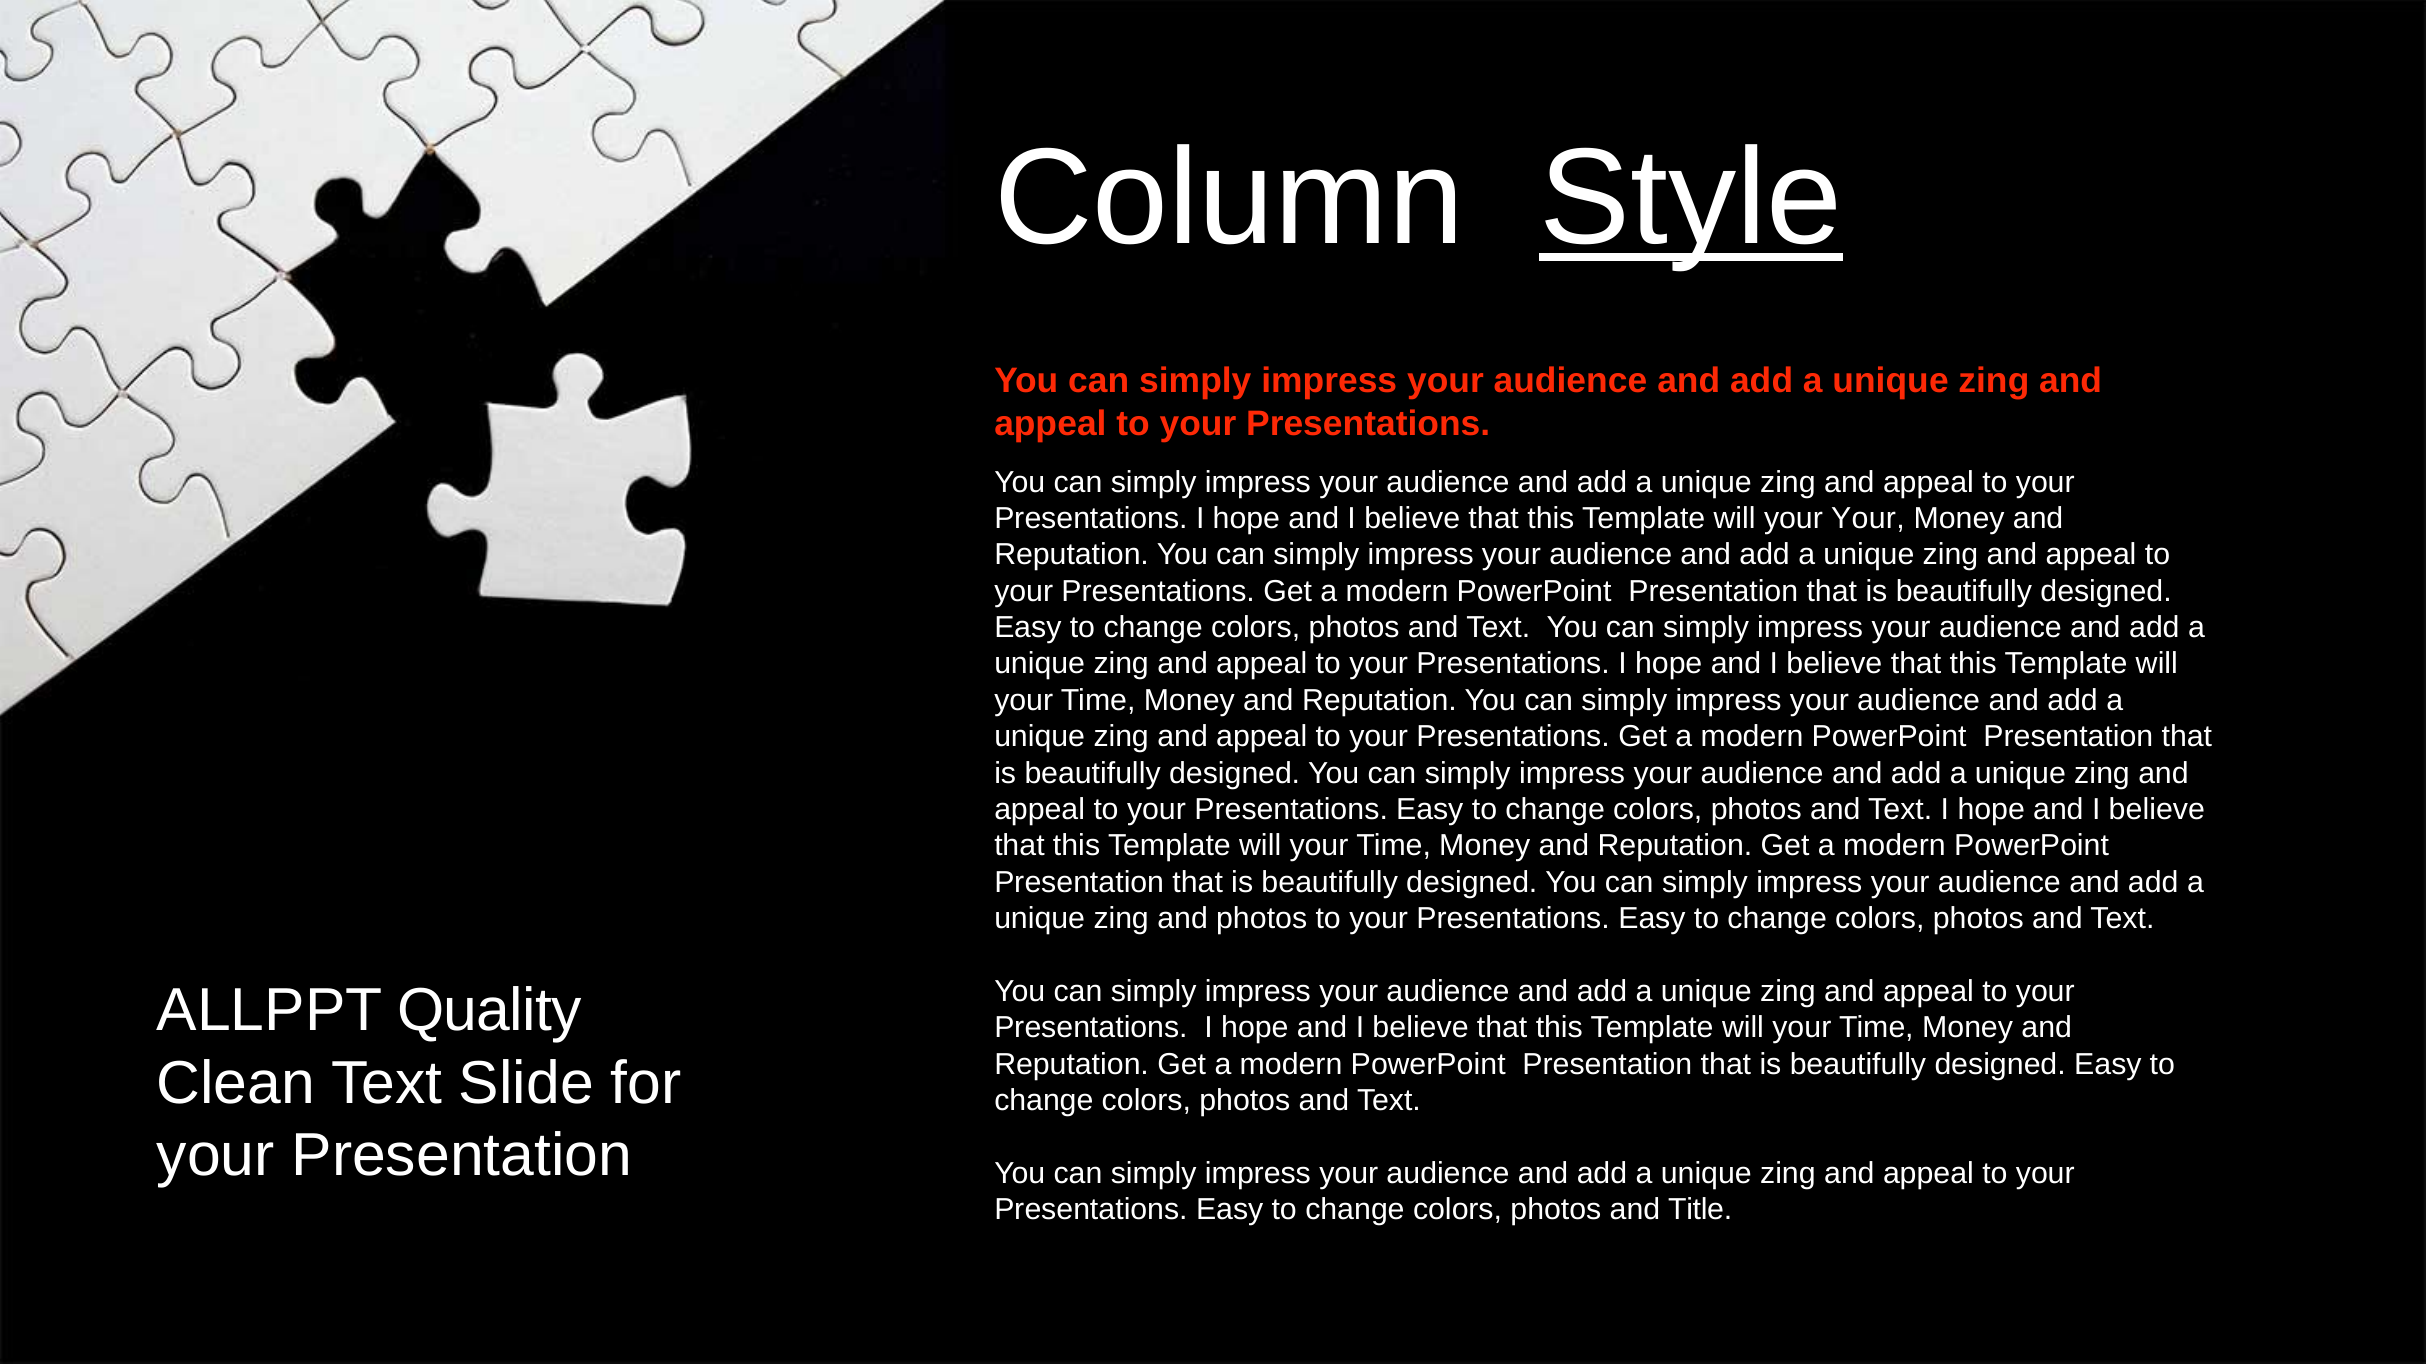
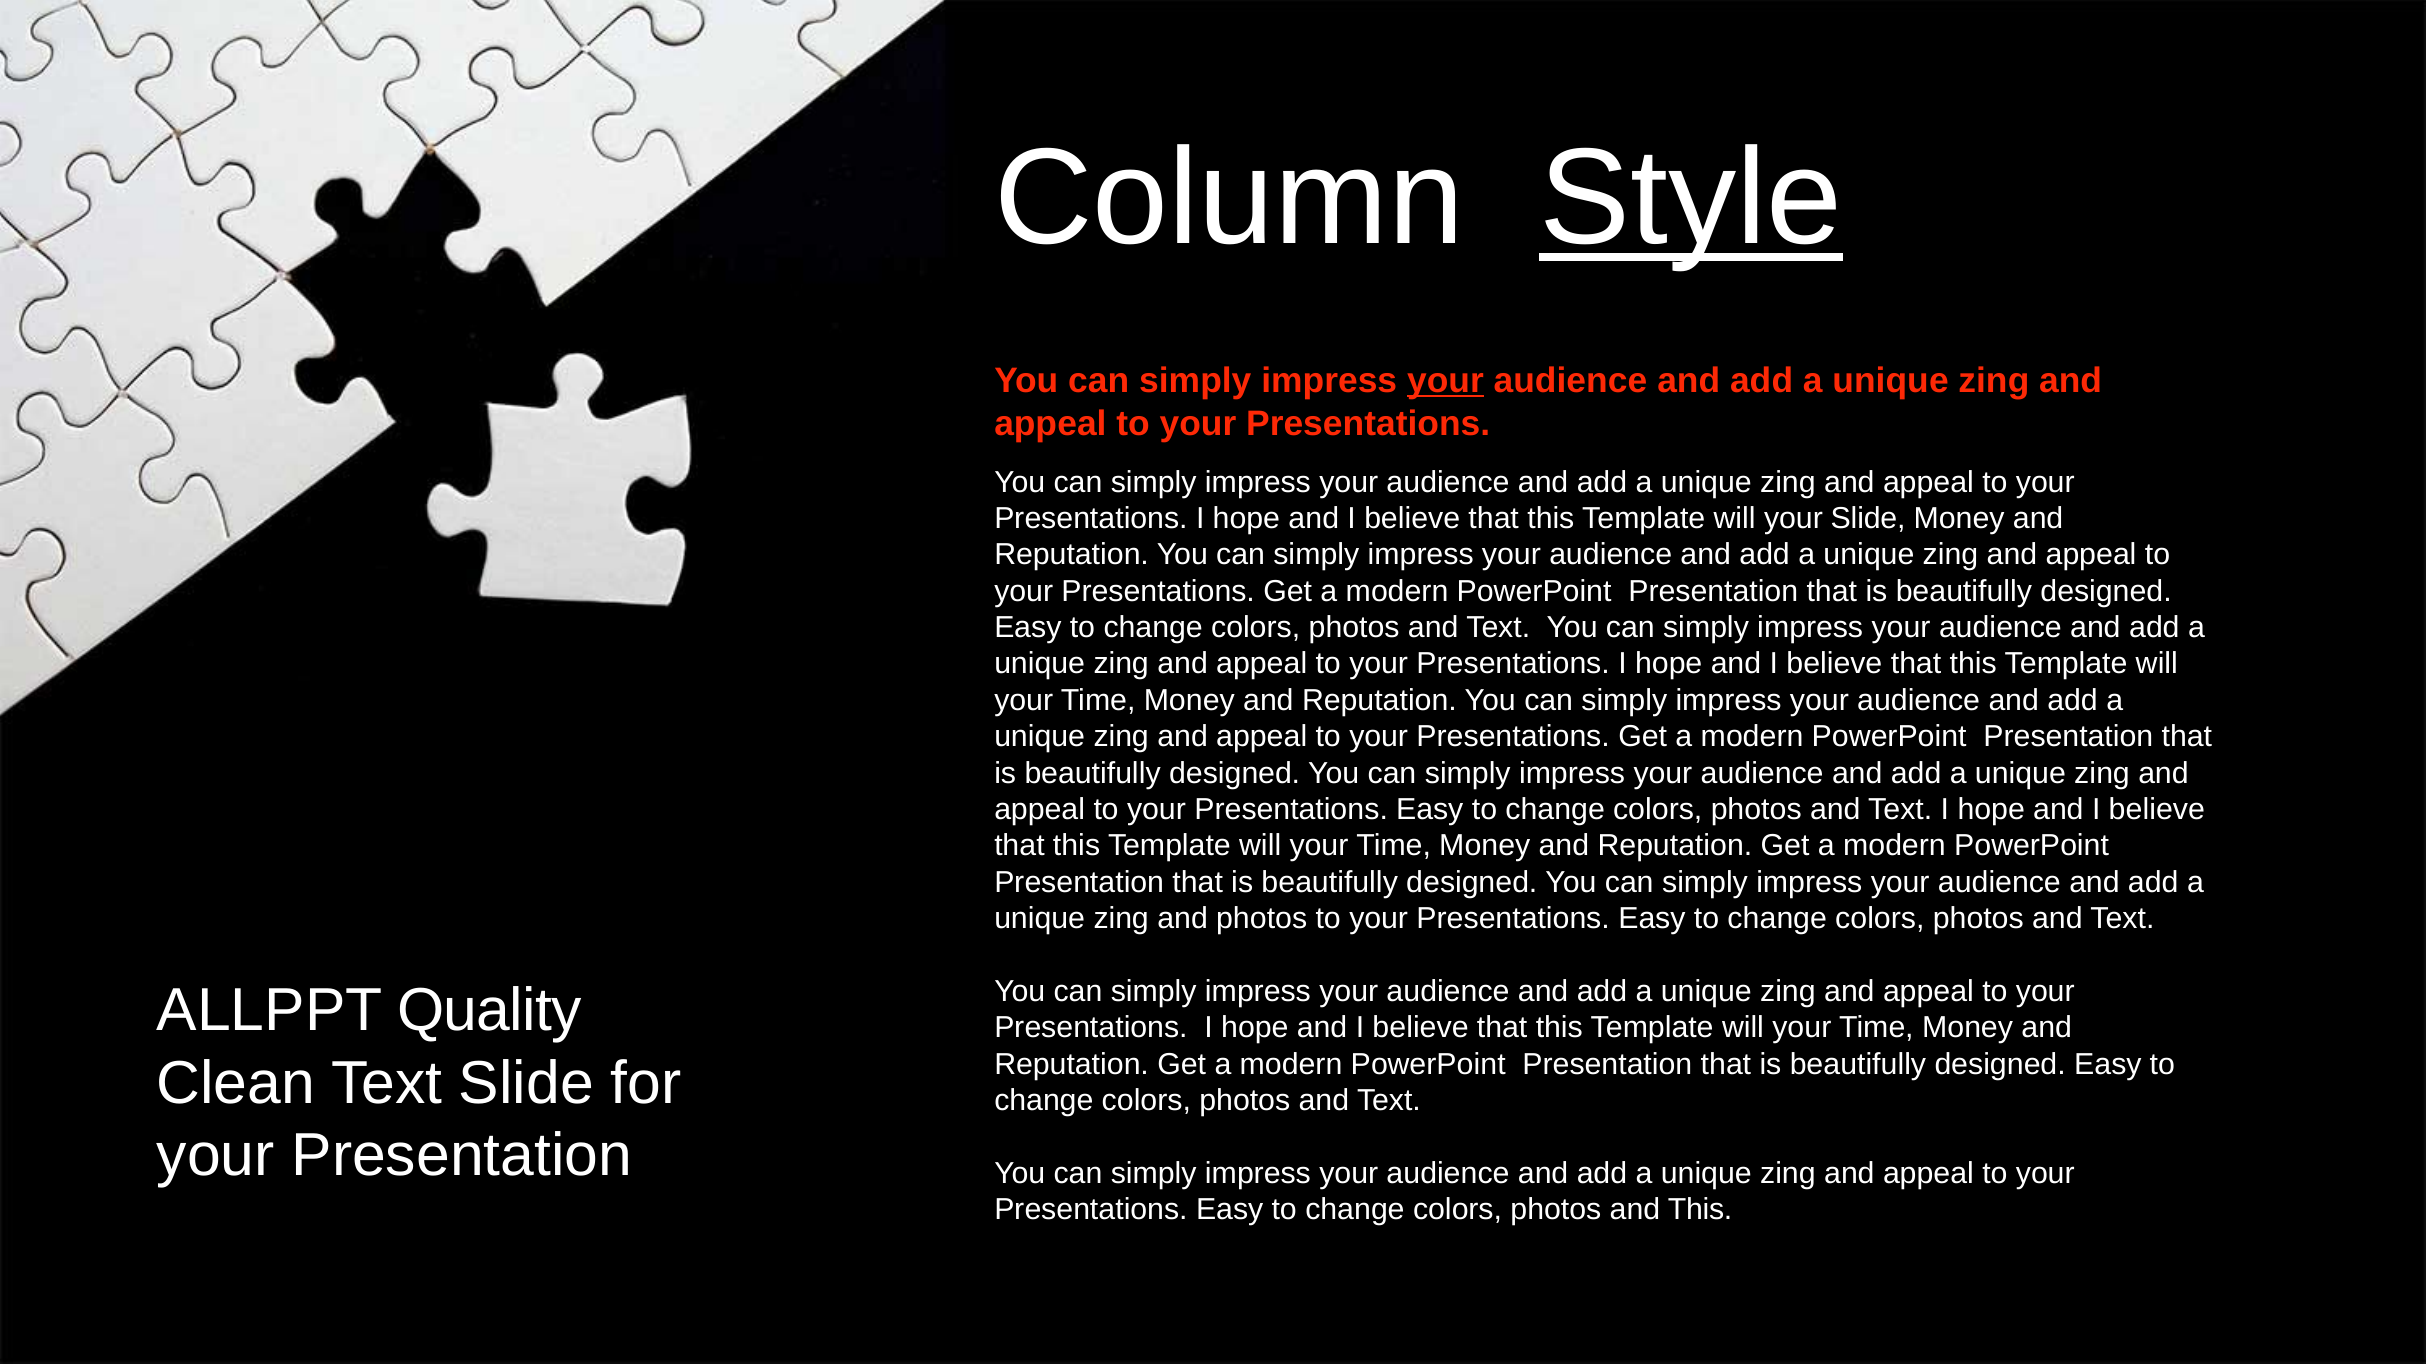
your underline: none -> present (1445, 381)
your Your: Your -> Slide (1868, 519)
and Title: Title -> This (1700, 1210)
